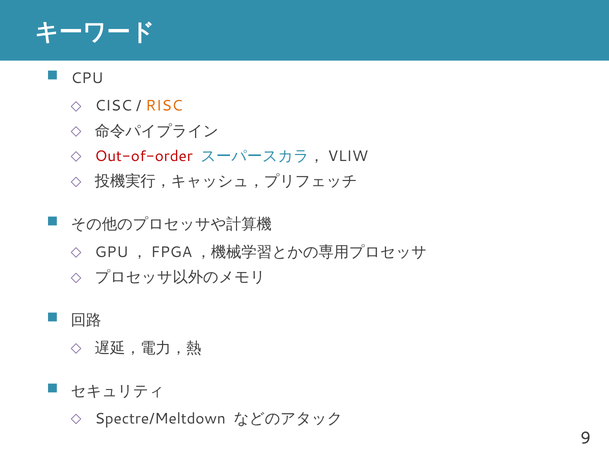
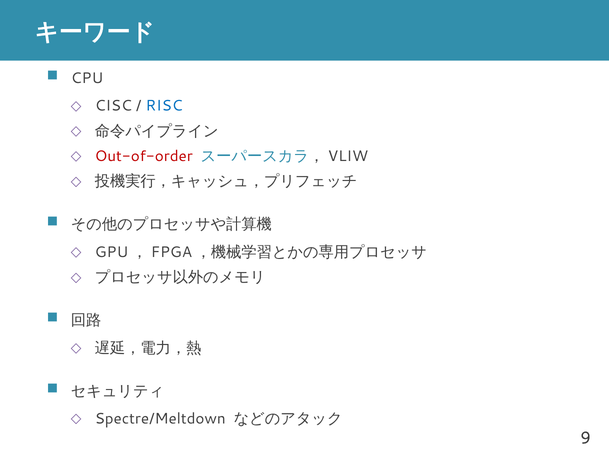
RISC colour: orange -> blue (164, 106)
